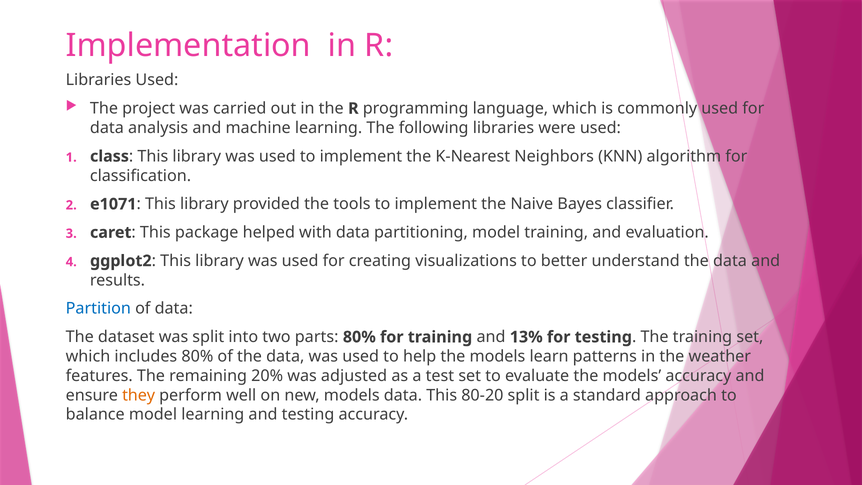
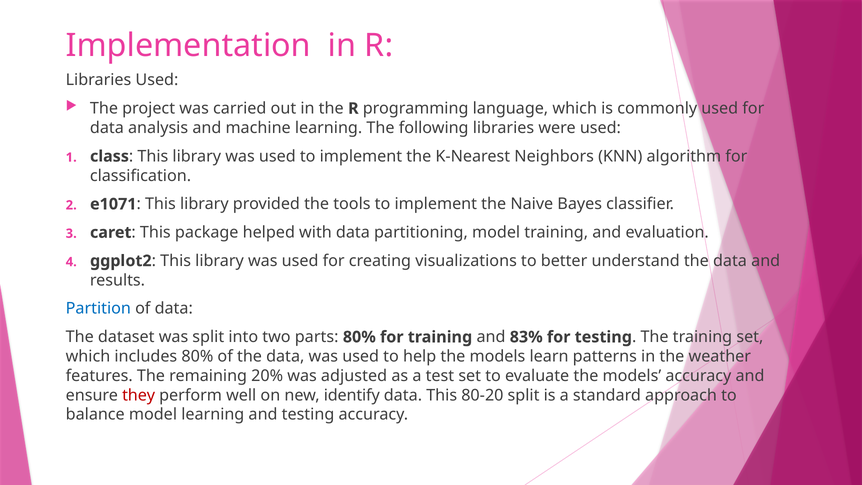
13%: 13% -> 83% (526, 337)
they colour: orange -> red (139, 395)
new models: models -> identify (352, 395)
